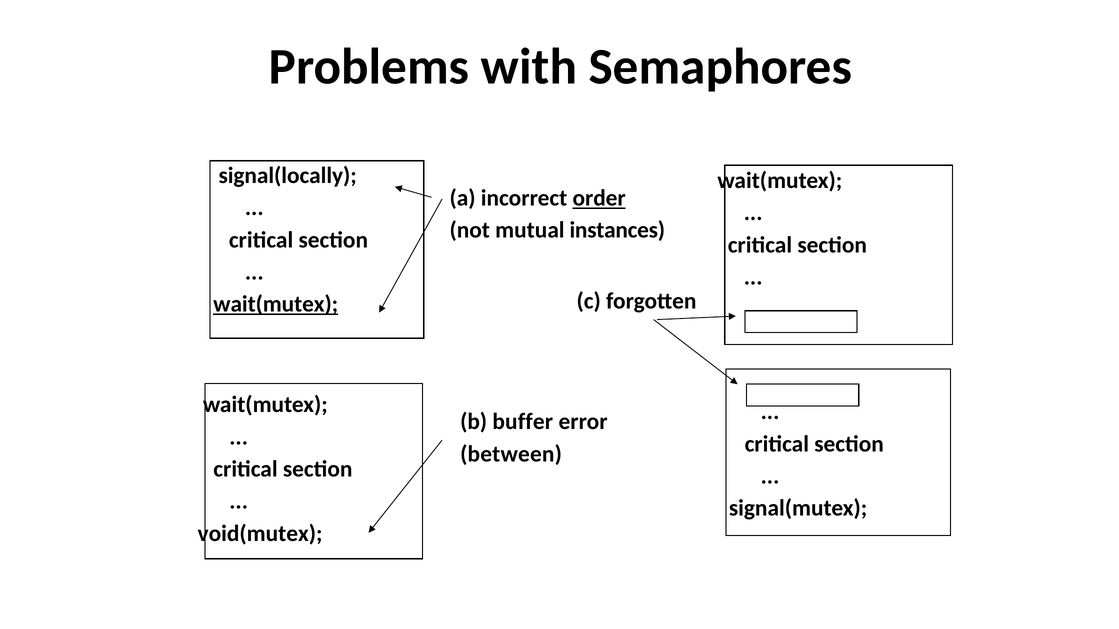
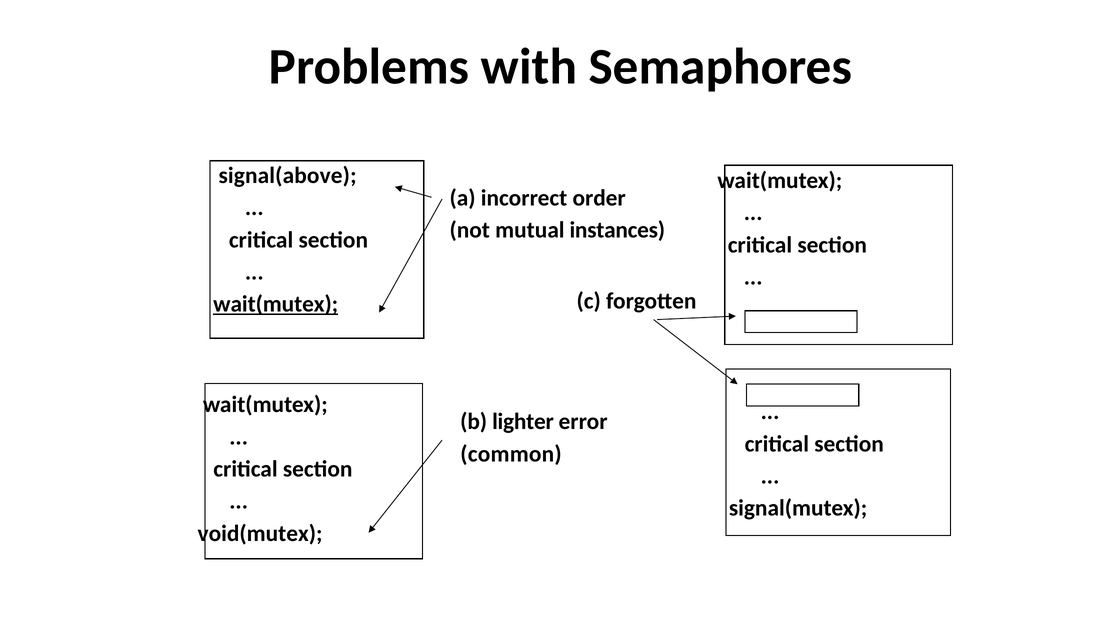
signal(locally: signal(locally -> signal(above (288, 176)
order underline: present -> none (599, 198)
buffer: buffer -> lighter (523, 422)
between: between -> common (511, 454)
